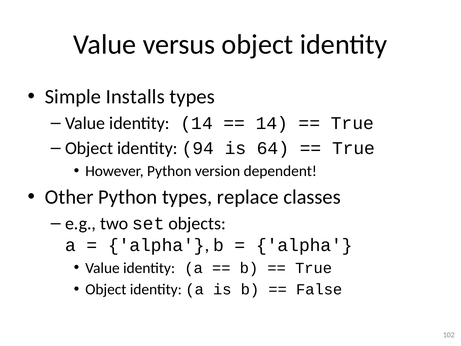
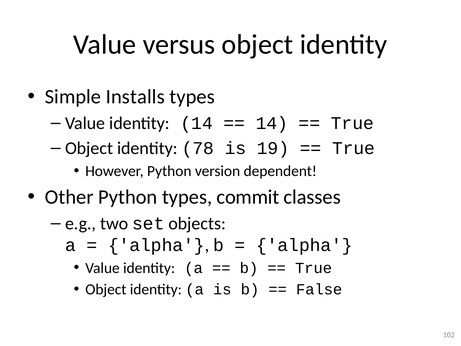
94: 94 -> 78 (198, 148)
64: 64 -> 19 (273, 148)
replace: replace -> commit (248, 197)
